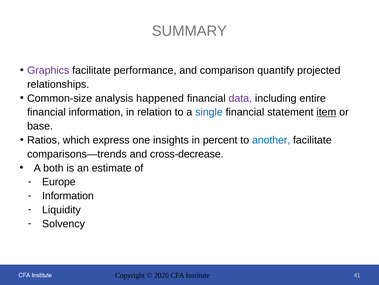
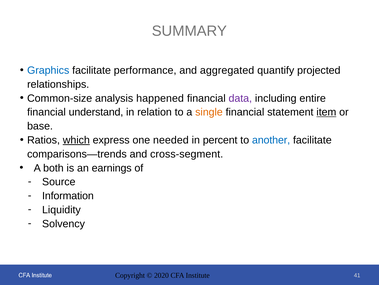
Graphics colour: purple -> blue (48, 70)
comparison: comparison -> aggregated (227, 70)
financial information: information -> understand (96, 112)
single colour: blue -> orange (209, 112)
which underline: none -> present (76, 140)
insights: insights -> needed (171, 140)
cross-decrease: cross-decrease -> cross-segment (187, 154)
estimate: estimate -> earnings (112, 168)
Europe: Europe -> Source (59, 181)
